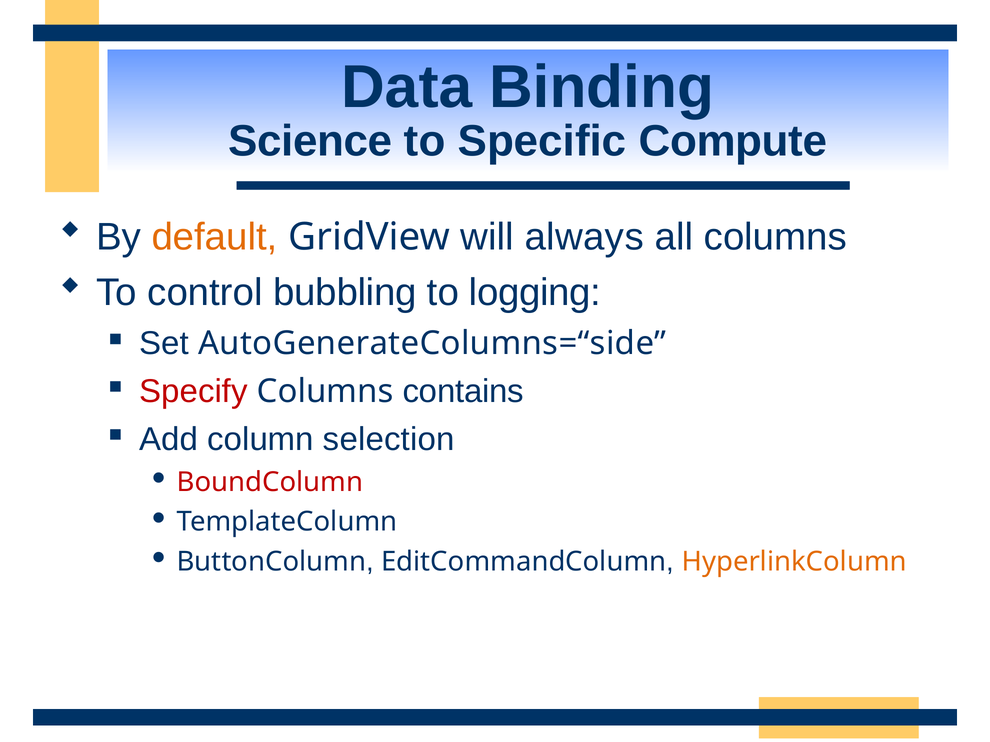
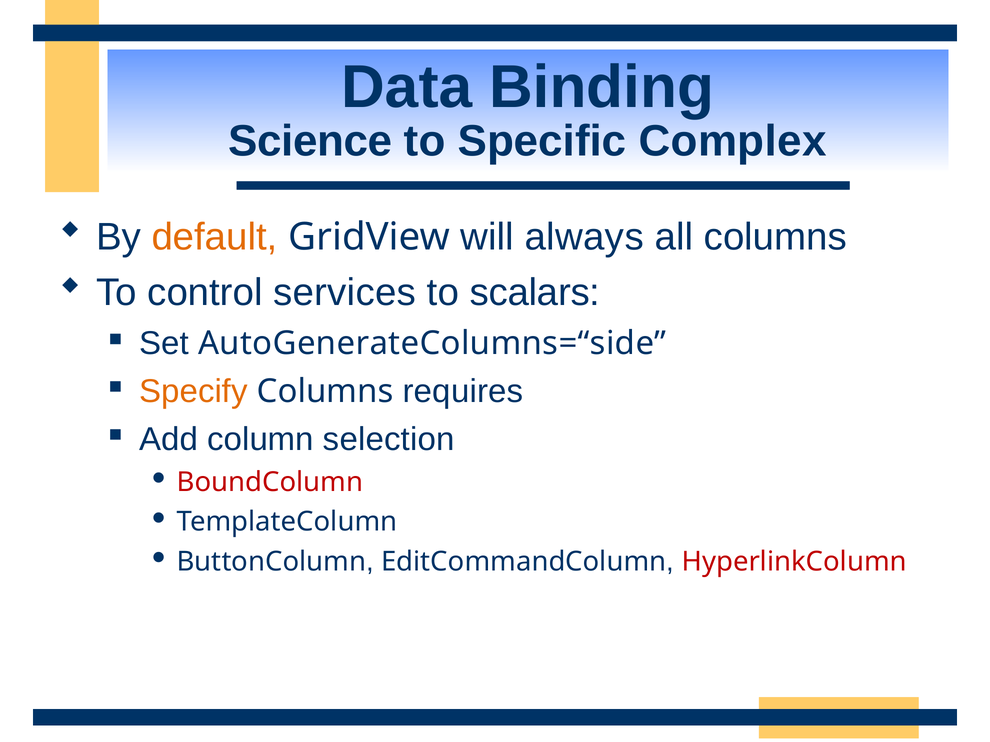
Compute: Compute -> Complex (733, 141)
bubbling: bubbling -> services (345, 293)
logging: logging -> scalars (535, 293)
Specify colour: red -> orange (194, 392)
contains: contains -> requires (463, 392)
HyperlinkColumn colour: orange -> red (794, 562)
